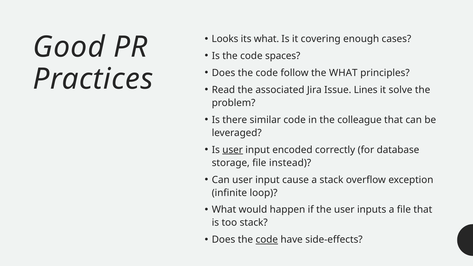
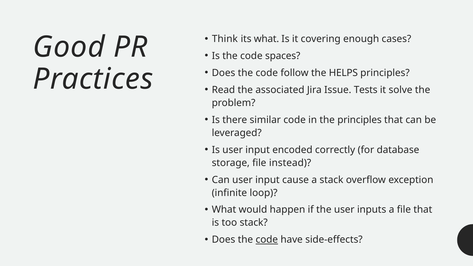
Looks: Looks -> Think (225, 39)
the WHAT: WHAT -> HELPS (343, 73)
Lines: Lines -> Tests (366, 90)
the colleague: colleague -> principles (360, 120)
user underline: present -> none (233, 150)
